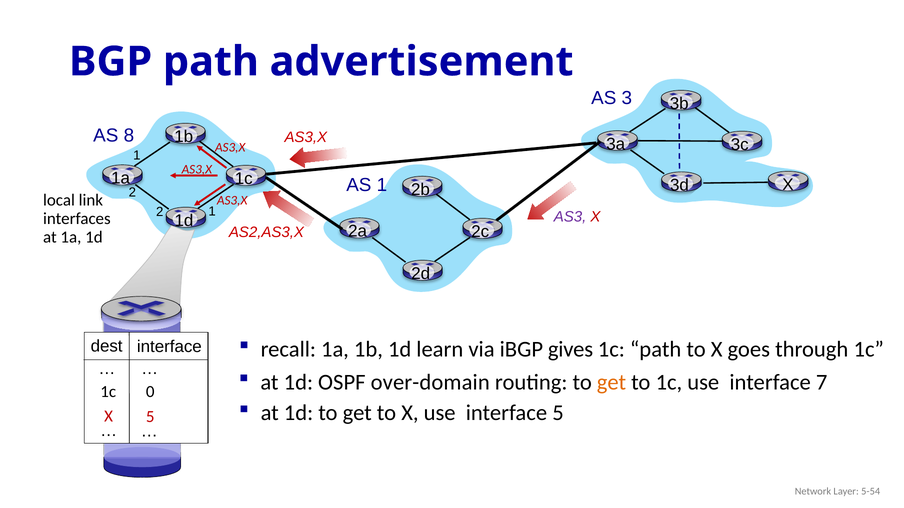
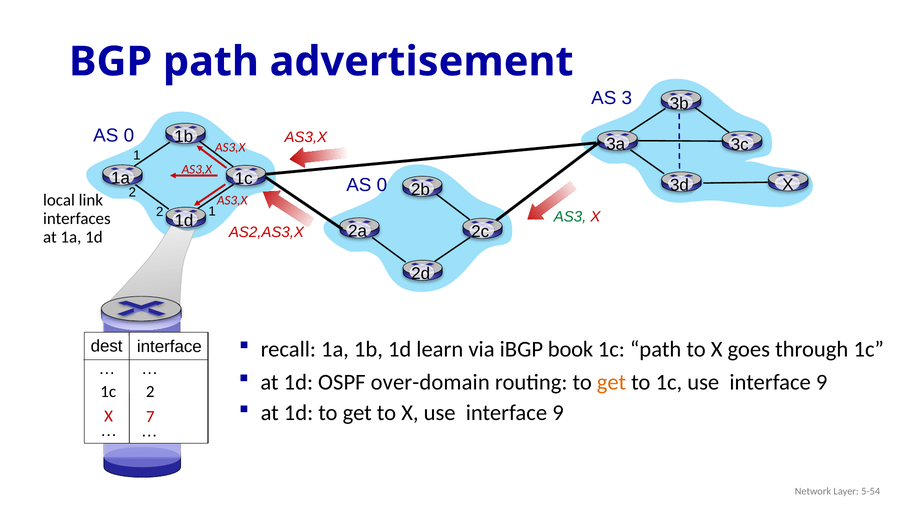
8: 8 -> 0 (129, 136)
1: 1 -> 0 (382, 185)
AS3 colour: purple -> green (570, 217)
gives: gives -> book (571, 350)
1c use interface 7: 7 -> 9 (822, 383)
1c 0: 0 -> 2 (150, 392)
X use interface 5: 5 -> 9 (558, 413)
X 5: 5 -> 7 (150, 417)
